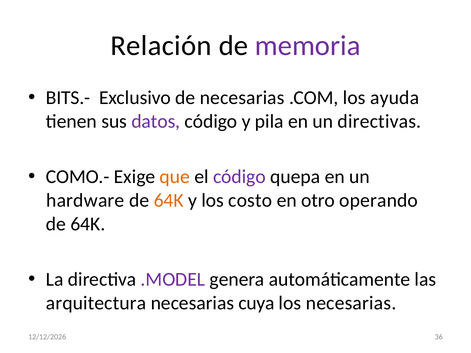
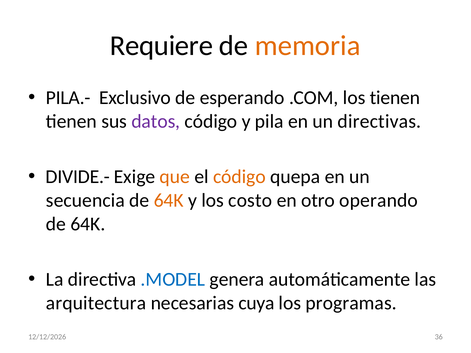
Relación: Relación -> Requiere (161, 46)
memoria colour: purple -> orange (308, 46)
BITS.-: BITS.- -> PILA.- (68, 98)
de necesarias: necesarias -> esperando (242, 98)
los ayuda: ayuda -> tienen (395, 98)
COMO.-: COMO.- -> DIVIDE.- (78, 177)
código colour: purple -> orange (239, 177)
hardware: hardware -> secuencia (85, 201)
.MODEL colour: purple -> blue (173, 280)
los necesarias: necesarias -> programas (351, 303)
